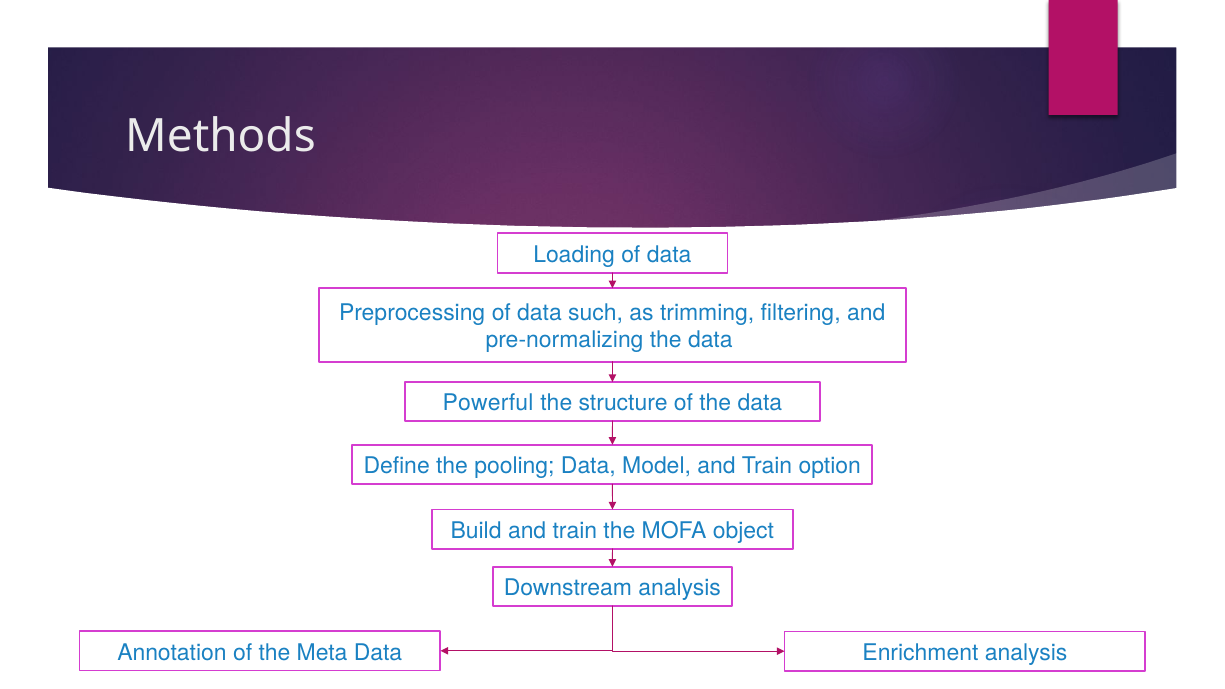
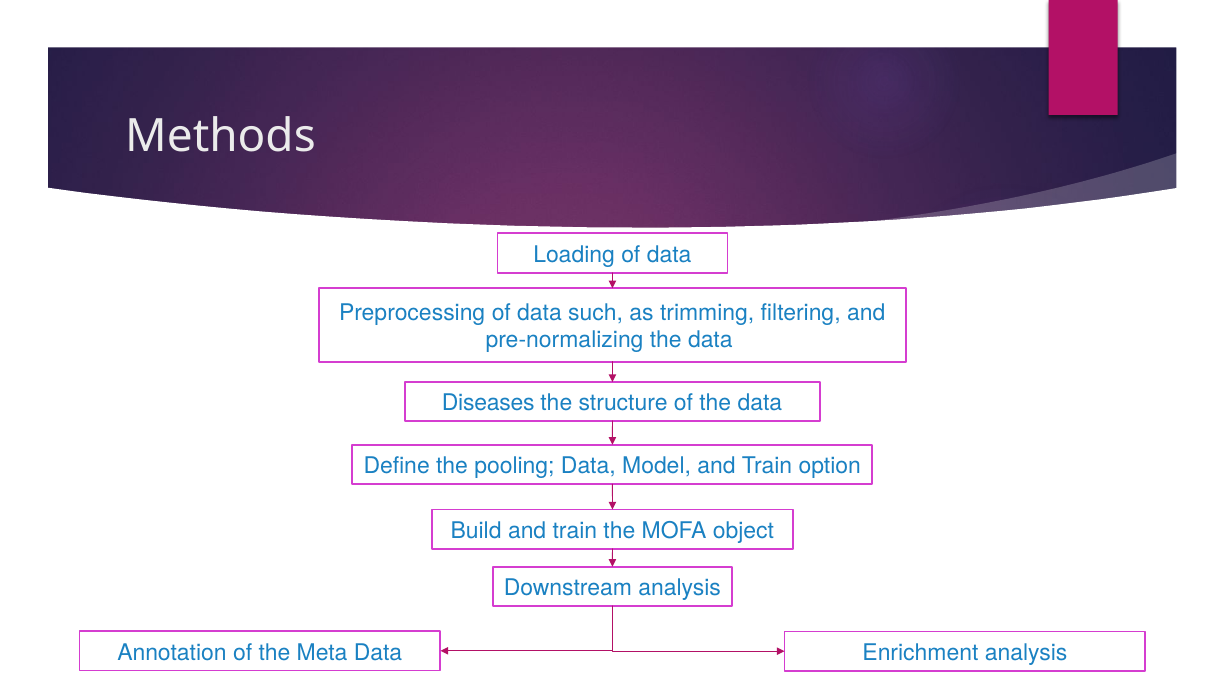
Powerful: Powerful -> Diseases (488, 403)
